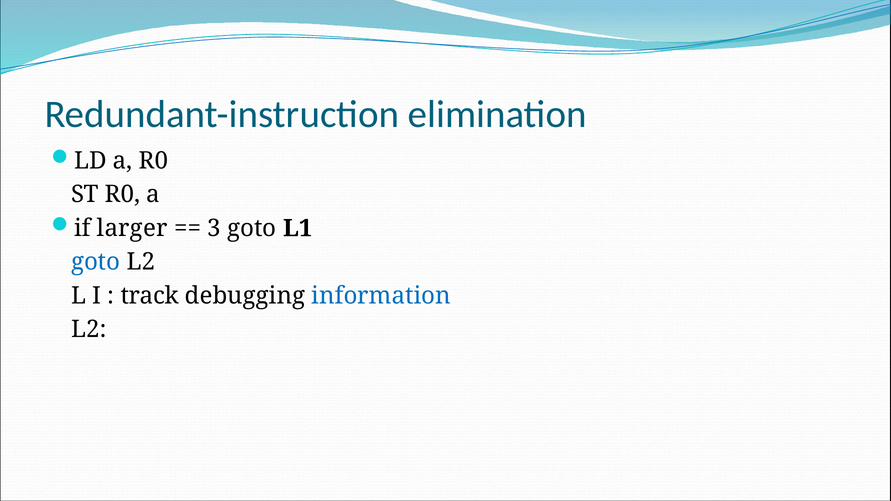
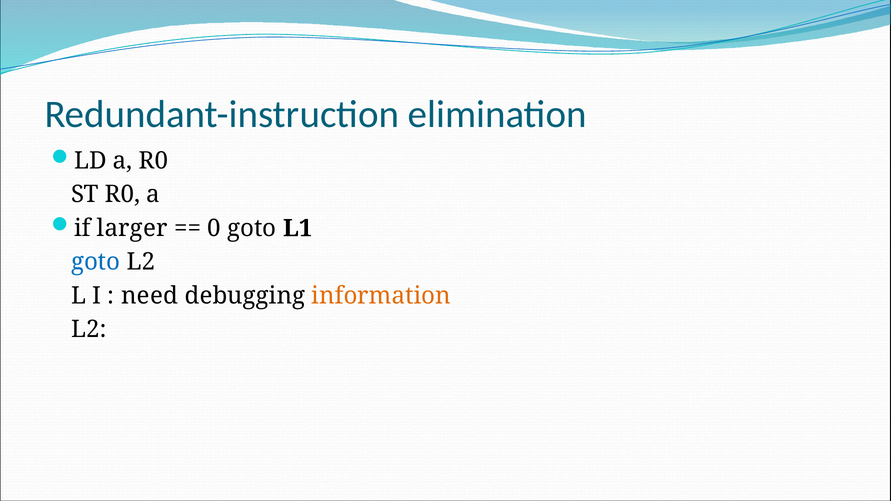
3: 3 -> 0 (214, 228)
track: track -> need (150, 296)
information colour: blue -> orange (381, 296)
